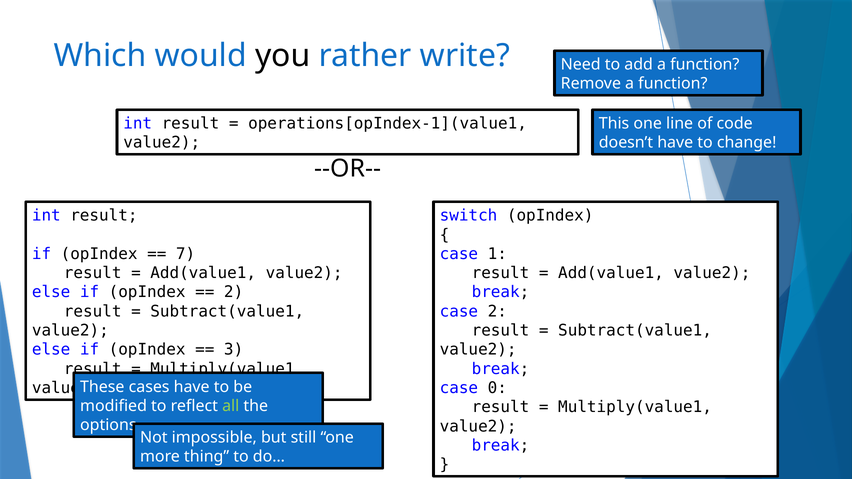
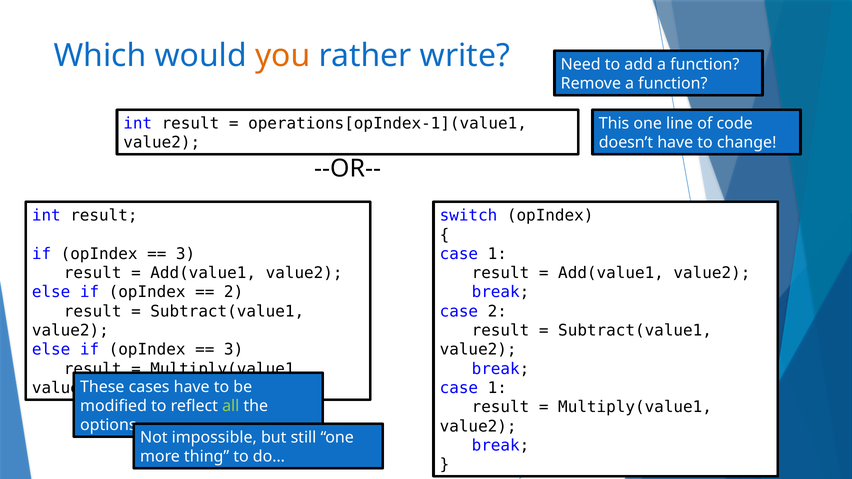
you colour: black -> orange (283, 56)
7: 7 -> 3 (186, 254)
0: 0 -> 1 (497, 388)
